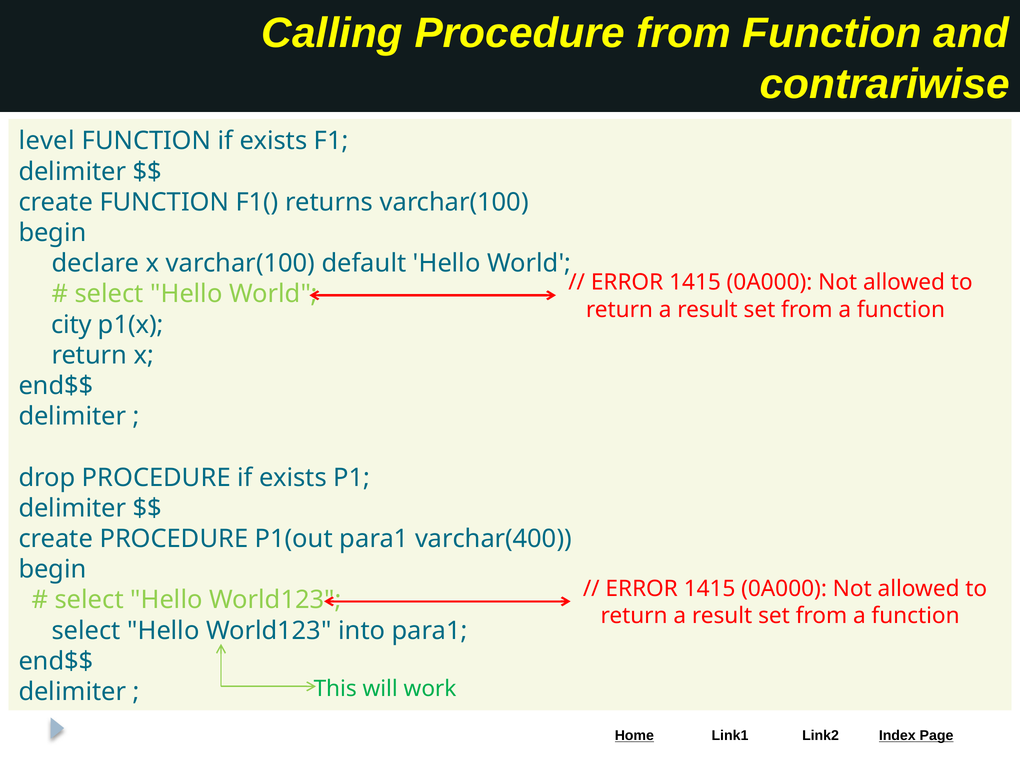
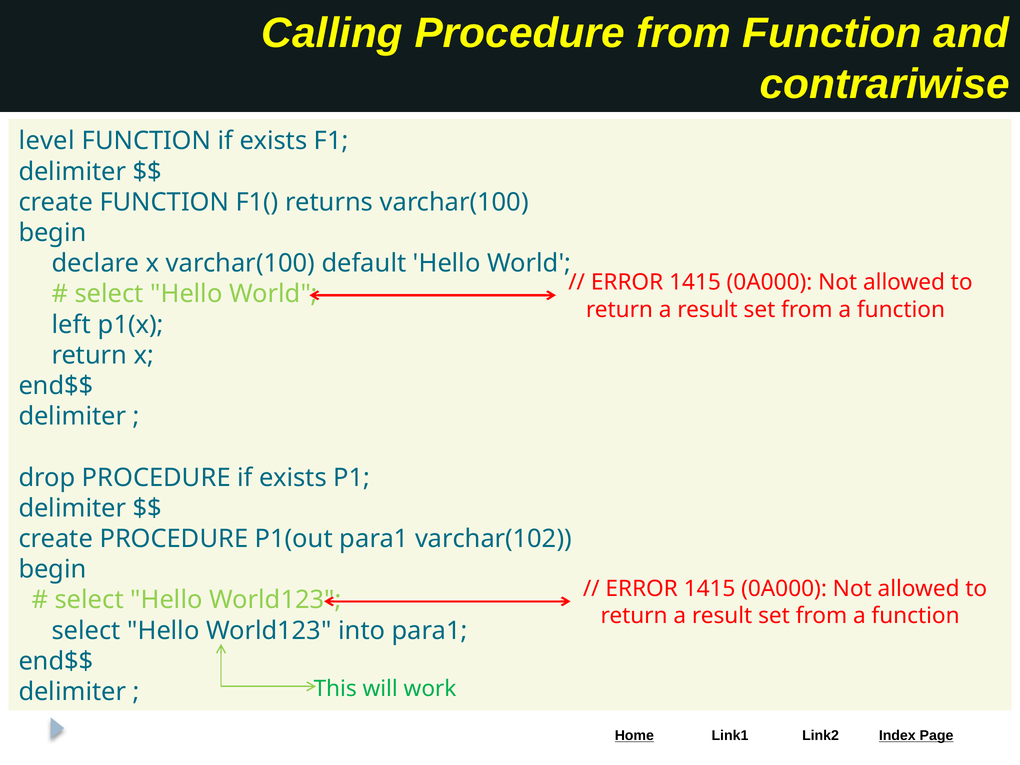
city: city -> left (71, 325)
varchar(400: varchar(400 -> varchar(102 (493, 539)
